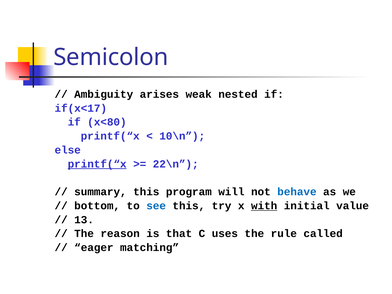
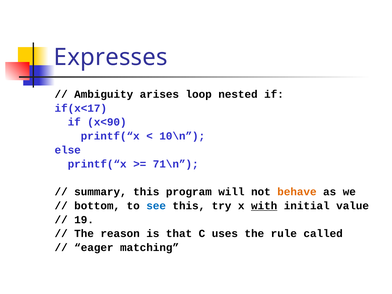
Semicolon: Semicolon -> Expresses (111, 57)
weak: weak -> loop (199, 94)
x<80: x<80 -> x<90 (107, 122)
printf(“x underline: present -> none (97, 164)
22\n: 22\n -> 71\n (176, 164)
behave colour: blue -> orange (297, 192)
13: 13 -> 19 (84, 220)
